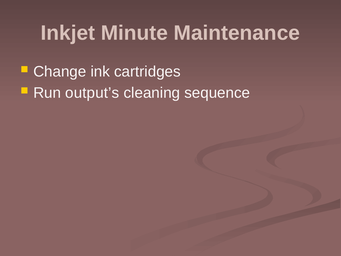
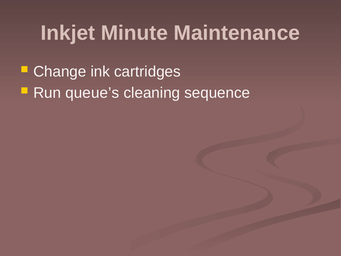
output’s: output’s -> queue’s (92, 93)
